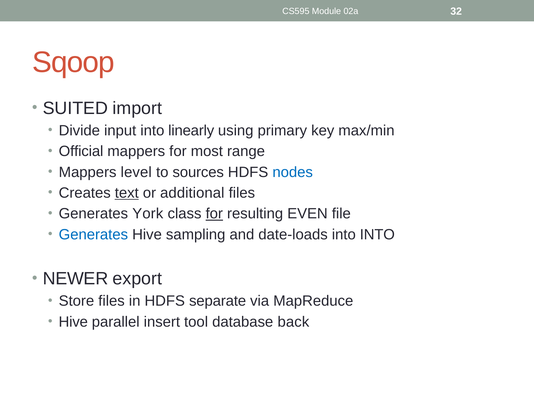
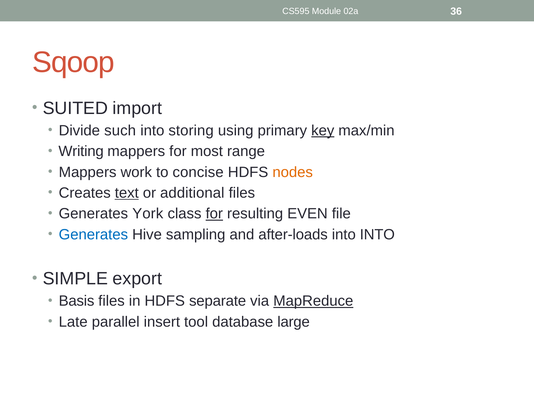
32: 32 -> 36 (456, 11)
input: input -> such (120, 130)
linearly: linearly -> storing (191, 130)
key underline: none -> present (323, 130)
Official: Official -> Writing (81, 151)
level: level -> work (136, 172)
sources: sources -> concise (198, 172)
nodes colour: blue -> orange (293, 172)
date-loads: date-loads -> after-loads (293, 234)
NEWER: NEWER -> SIMPLE (75, 278)
Store: Store -> Basis (77, 301)
MapReduce underline: none -> present (313, 301)
Hive: Hive -> Late (73, 321)
back: back -> large (294, 321)
